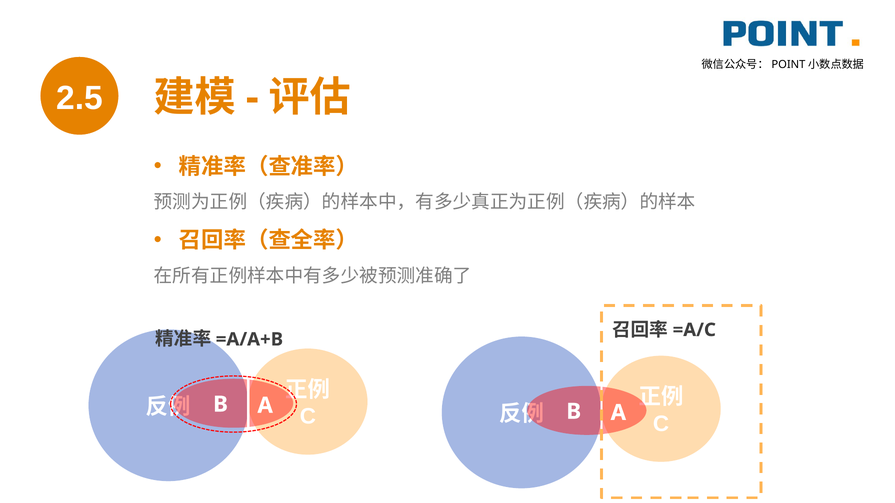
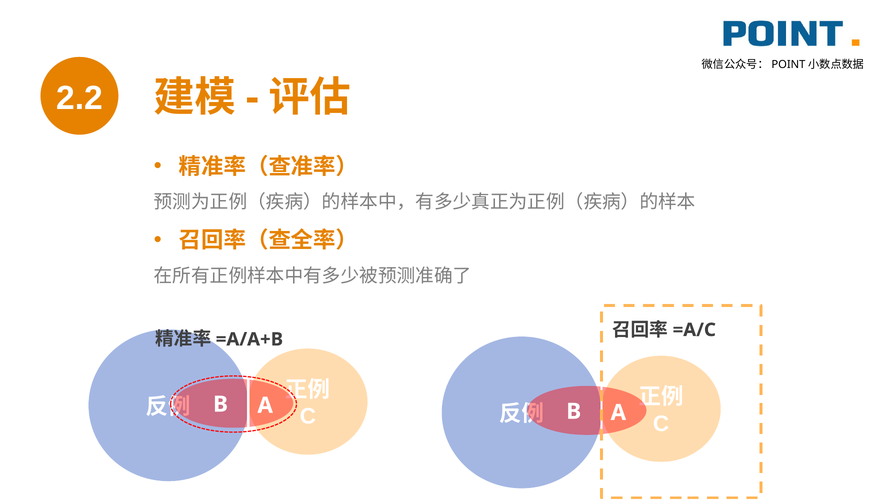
2.5: 2.5 -> 2.2 (79, 98)
